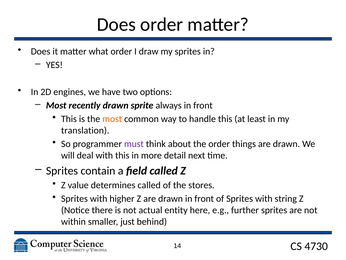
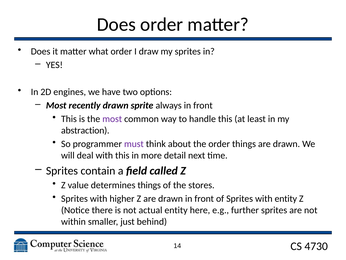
most colour: orange -> purple (112, 119)
translation: translation -> abstraction (85, 130)
determines called: called -> things (149, 185)
with string: string -> entity (286, 198)
